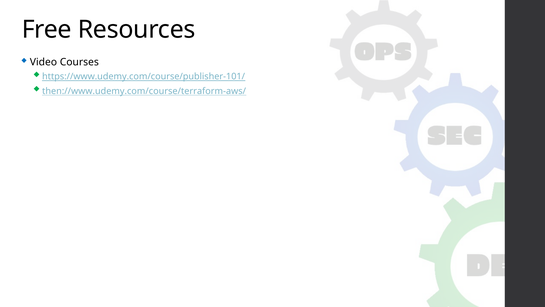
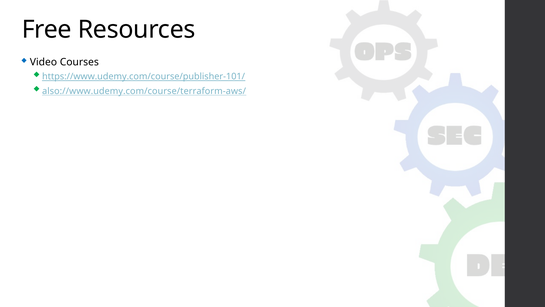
then://www.udemy.com/course/terraform-aws/: then://www.udemy.com/course/terraform-aws/ -> also://www.udemy.com/course/terraform-aws/ (144, 91)
